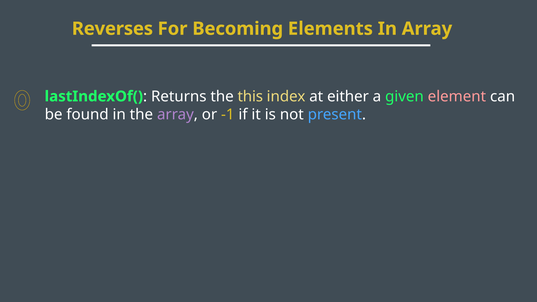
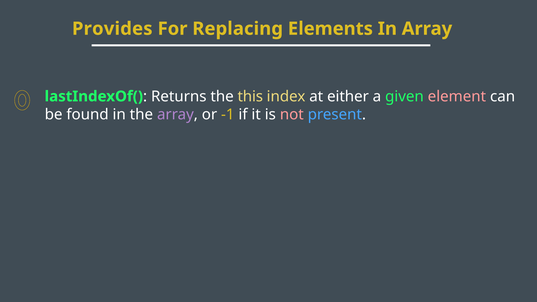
Reverses: Reverses -> Provides (112, 29)
Becoming: Becoming -> Replacing (238, 29)
not colour: white -> pink (292, 115)
